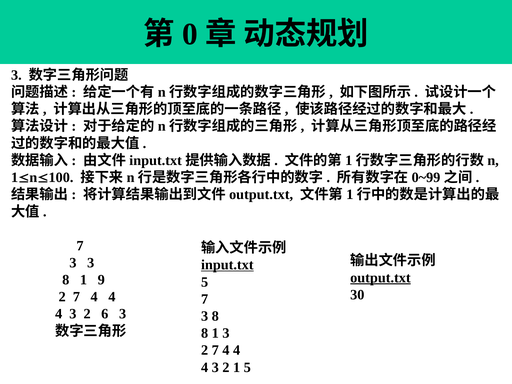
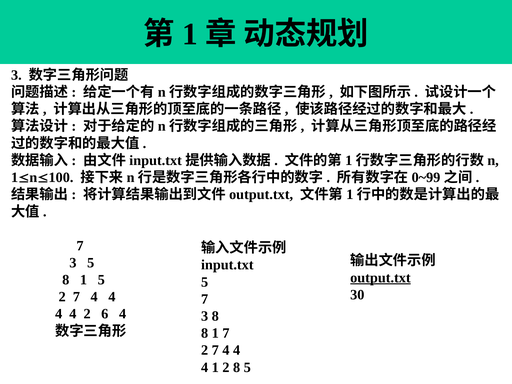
0: 0 -> 1 (190, 34)
3 3: 3 -> 5 (91, 263)
input.txt underline: present -> none (227, 265)
1 9: 9 -> 5 (101, 280)
3: 3 -> 4 (73, 314)
6 3: 3 -> 4 (123, 314)
1 3: 3 -> 7 (226, 333)
3: 3 -> 1 (215, 367)
2 1: 1 -> 8 (237, 367)
